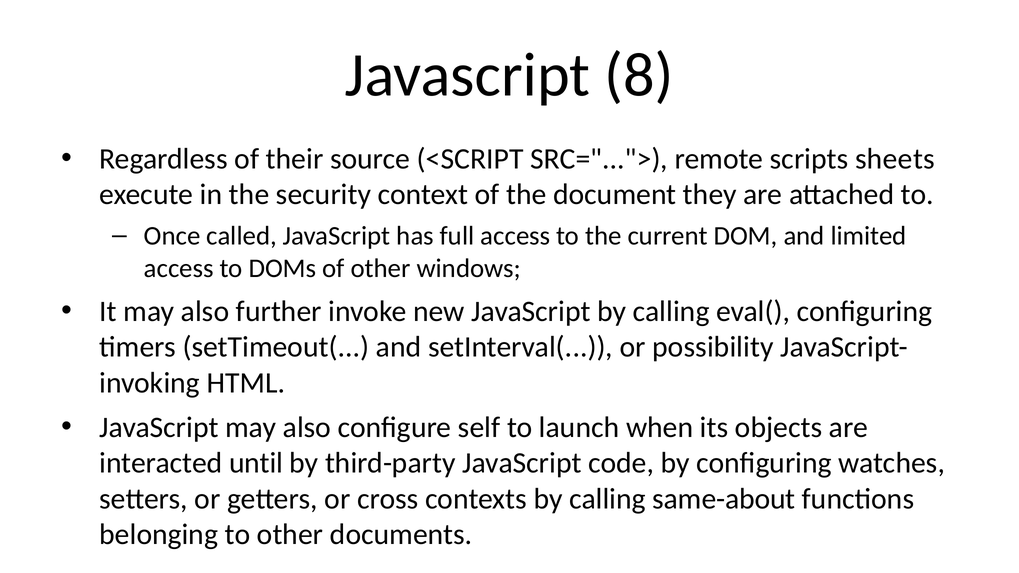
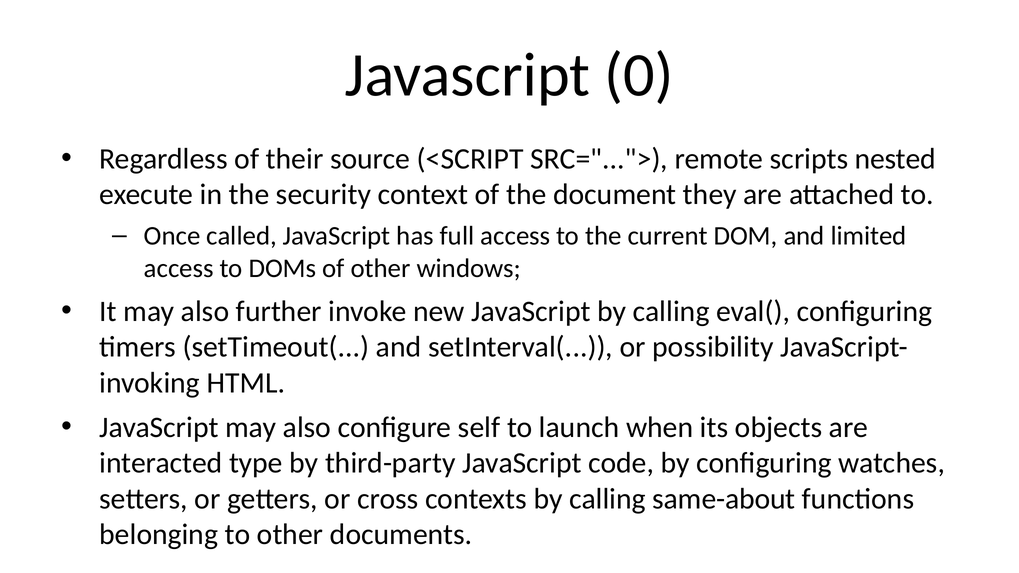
8: 8 -> 0 (639, 75)
sheets: sheets -> nested (895, 159)
until: until -> type (256, 463)
